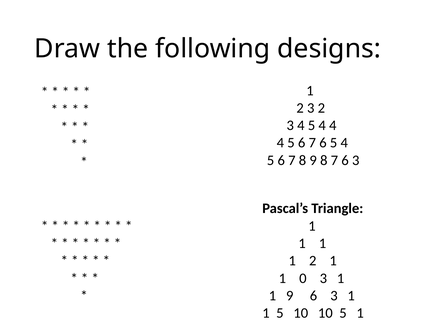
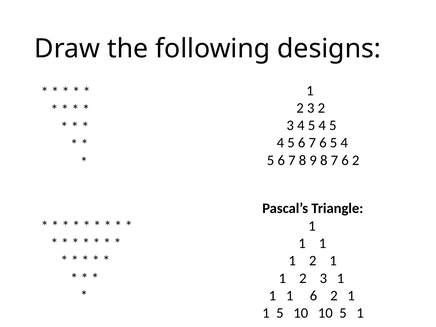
4: 4 -> 5 (333, 125)
7 6 3: 3 -> 2 (356, 160)
0: 0 -> 2 (303, 278)
9: 9 -> 1 (290, 296)
3: 3 -> 2 (334, 296)
